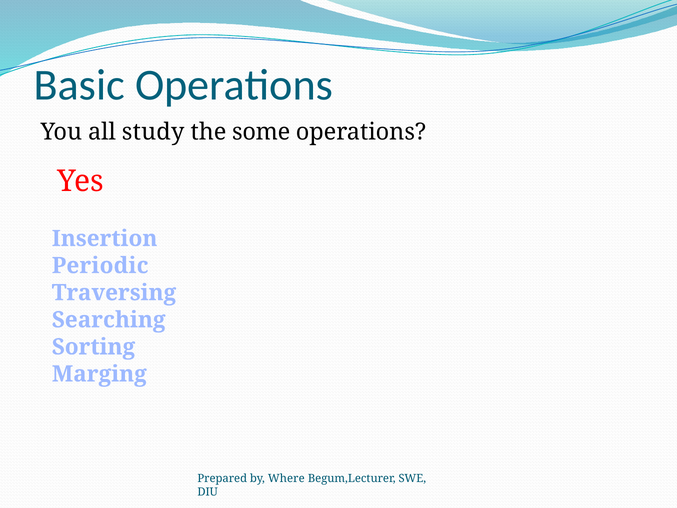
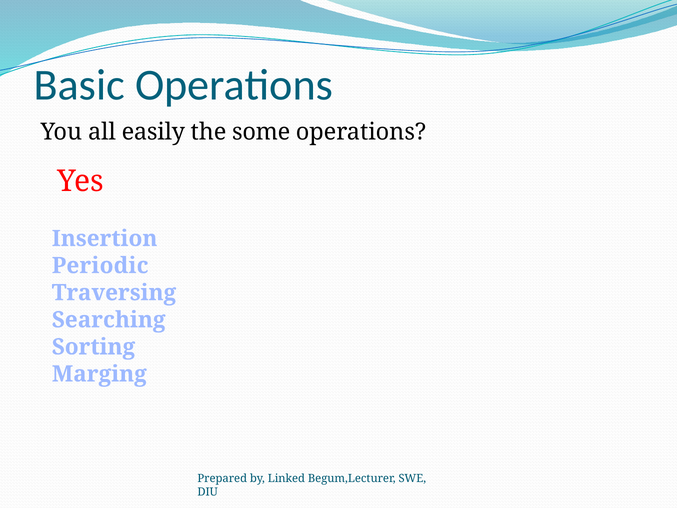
study: study -> easily (153, 132)
Where: Where -> Linked (286, 478)
